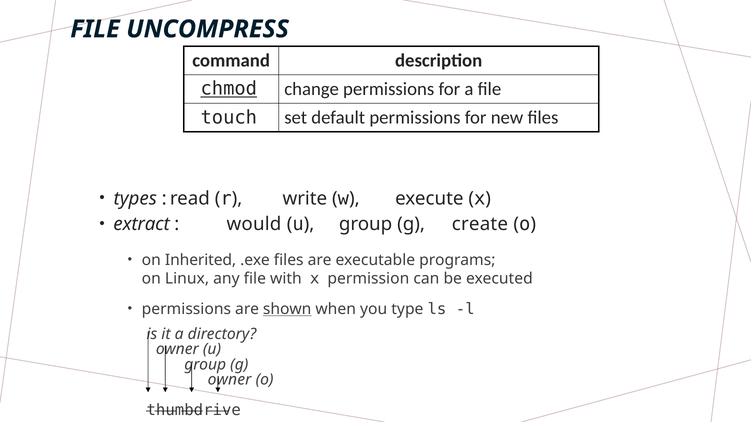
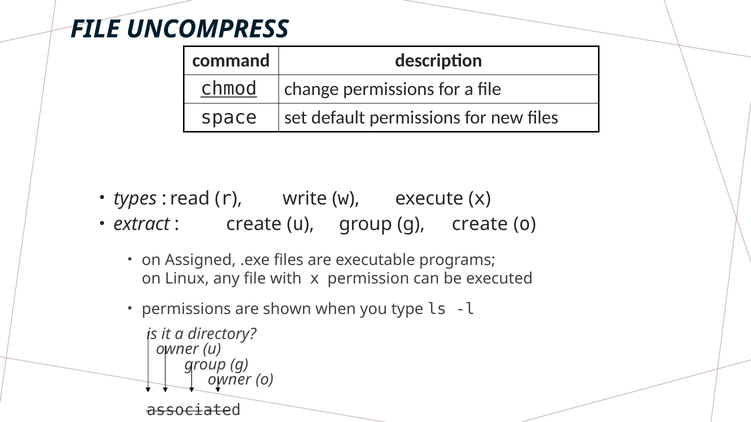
touch: touch -> space (229, 117)
would: would -> create (254, 225)
Inherited: Inherited -> Assigned (201, 260)
shown underline: present -> none (287, 309)
thumbdrive: thumbdrive -> associated (194, 410)
